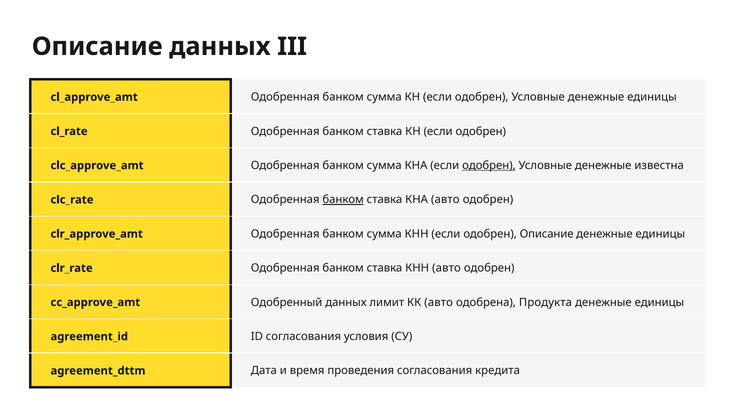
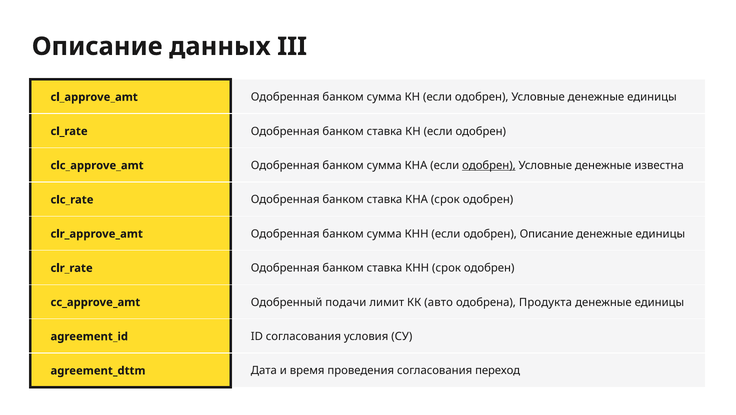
банком underline: present -> none (343, 200)
КНА авто: авто -> срок (445, 200)
КНН авто: авто -> срок (447, 268)
Одобренный данных: данных -> подачи (346, 302)
кредита: кредита -> переход (498, 371)
